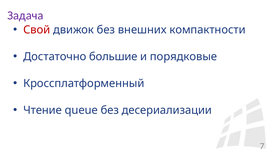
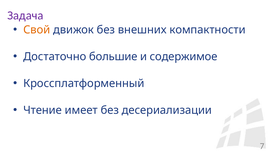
Свой colour: red -> orange (37, 30)
порядковые: порядковые -> содержимое (184, 57)
queue: queue -> имеет (81, 110)
